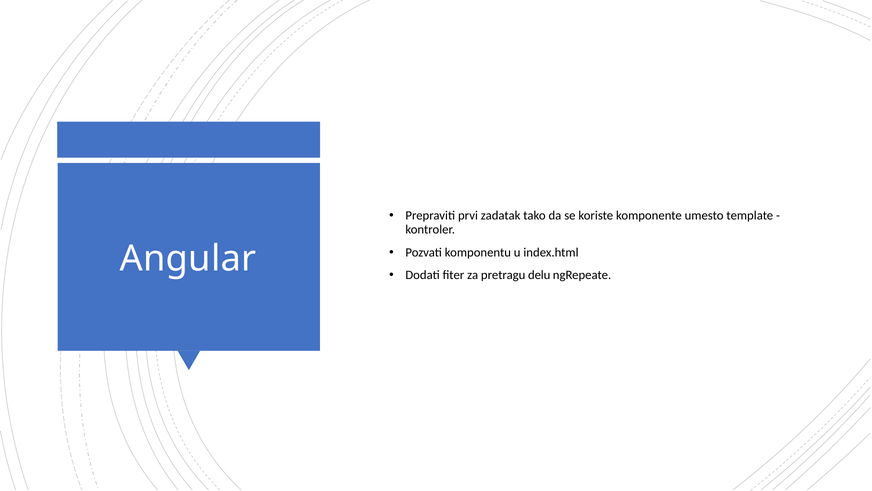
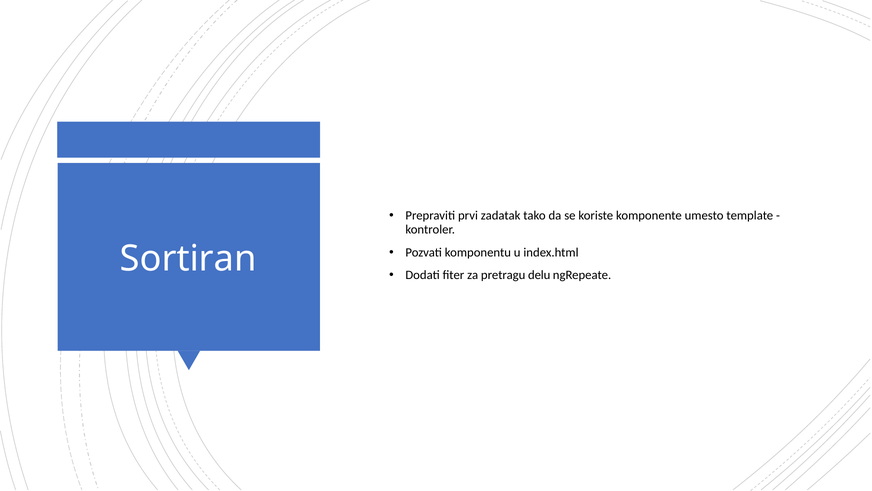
Angular: Angular -> Sortiran (188, 258)
